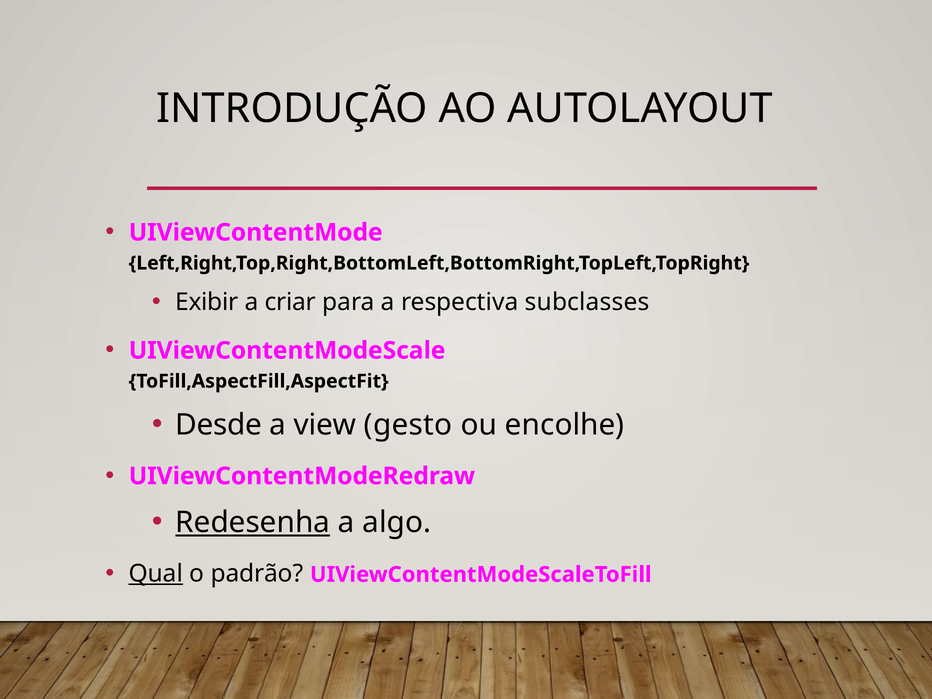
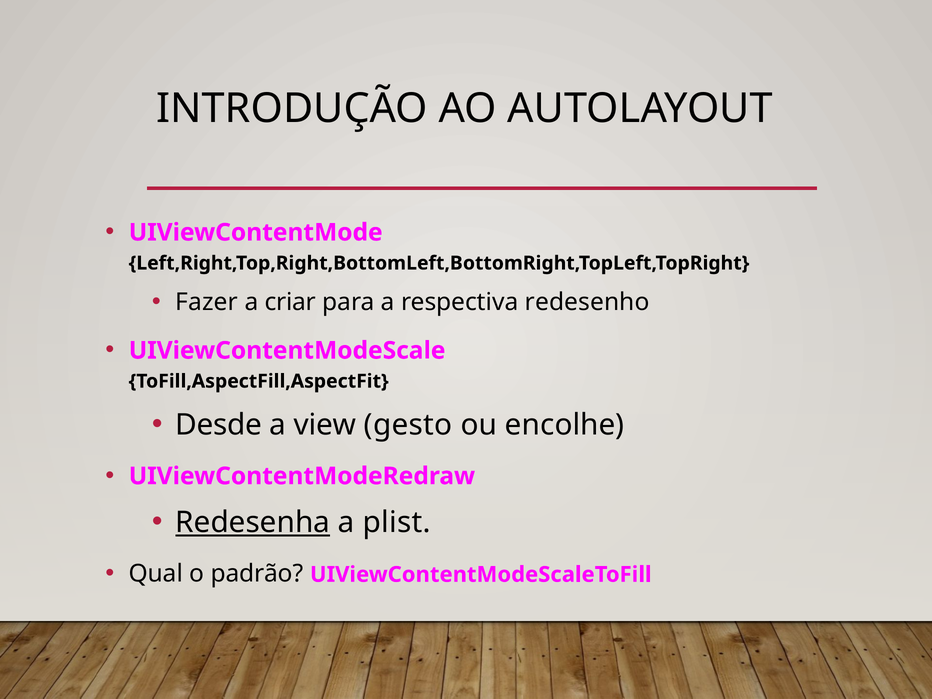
Exibir: Exibir -> Fazer (207, 302)
subclasses: subclasses -> redesenho (587, 302)
algo: algo -> plist (397, 523)
Qual underline: present -> none (156, 574)
